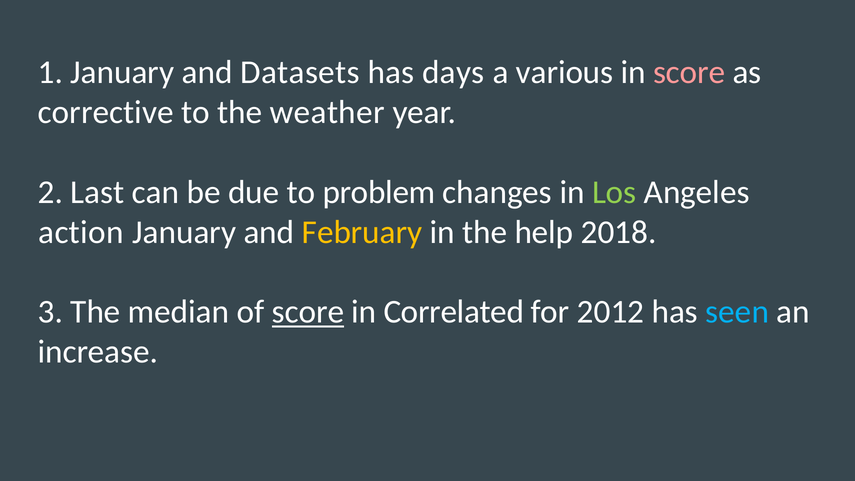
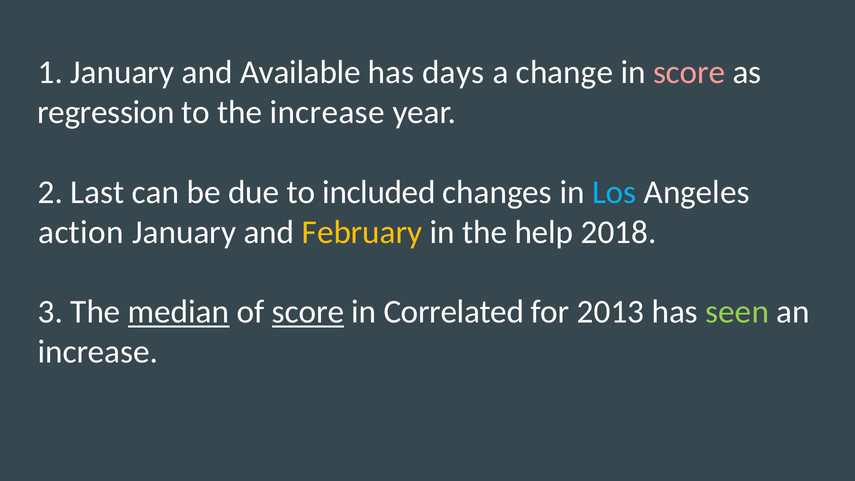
Datasets: Datasets -> Available (300, 72)
various: various -> change (565, 72)
corrective: corrective -> regression (106, 112)
the weather: weather -> increase (327, 112)
problem: problem -> included (379, 192)
Los colour: light green -> light blue (614, 192)
median underline: none -> present (179, 312)
2012: 2012 -> 2013 (611, 312)
seen colour: light blue -> light green (737, 312)
